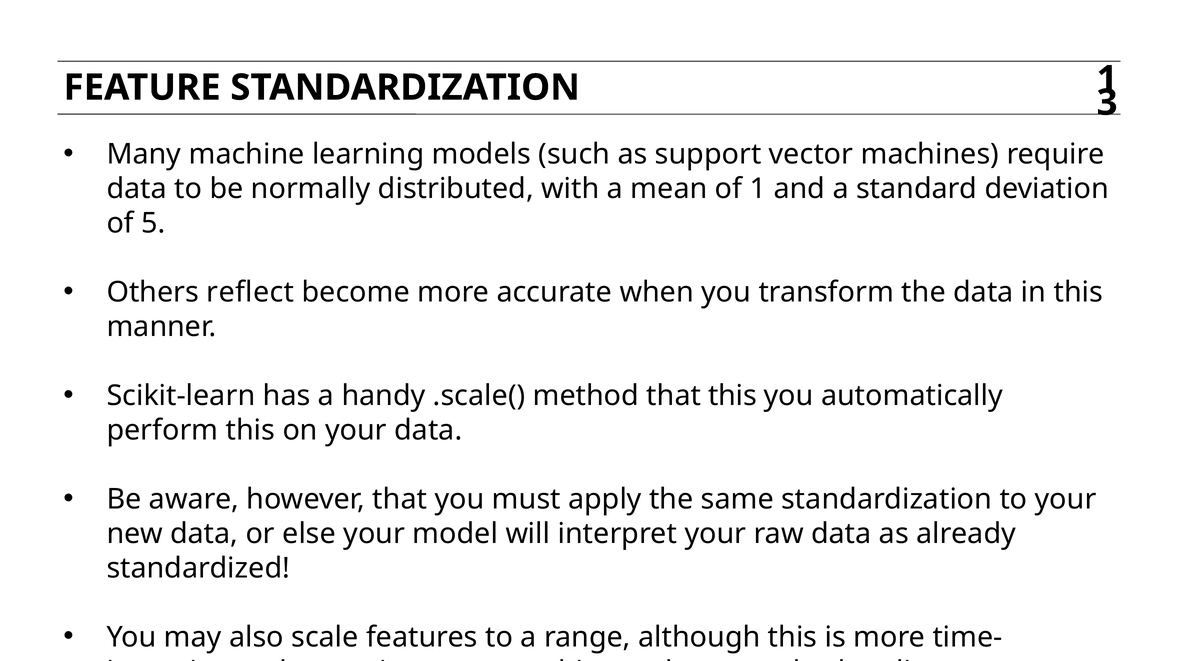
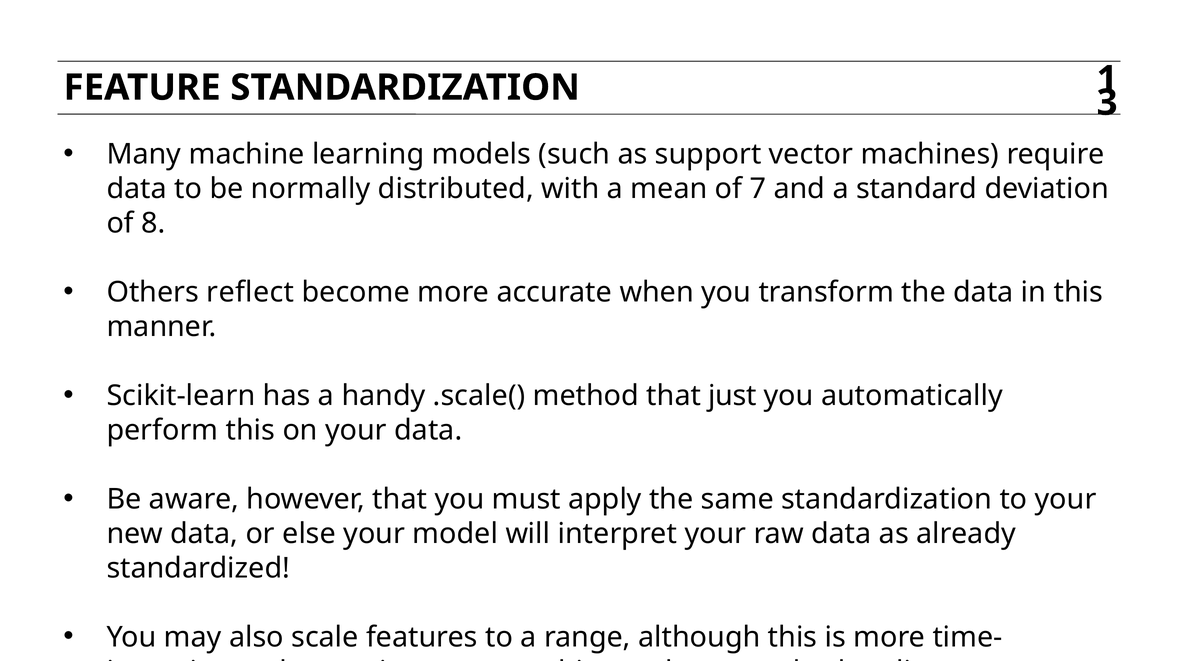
of 1: 1 -> 7 (758, 189)
5: 5 -> 8 (153, 223)
that this: this -> just (733, 396)
